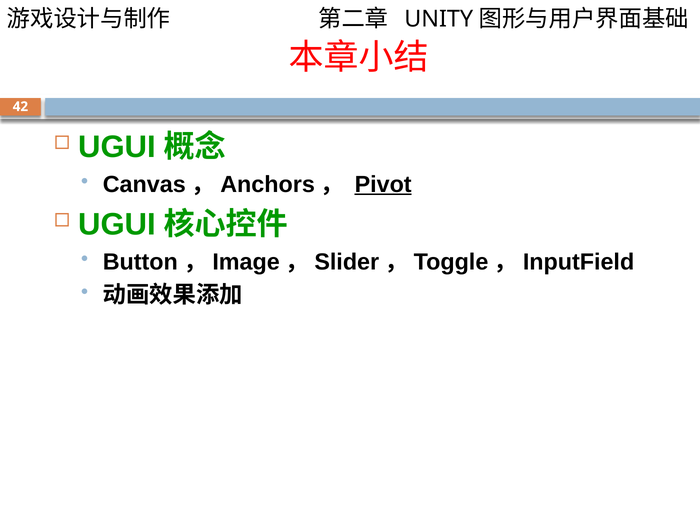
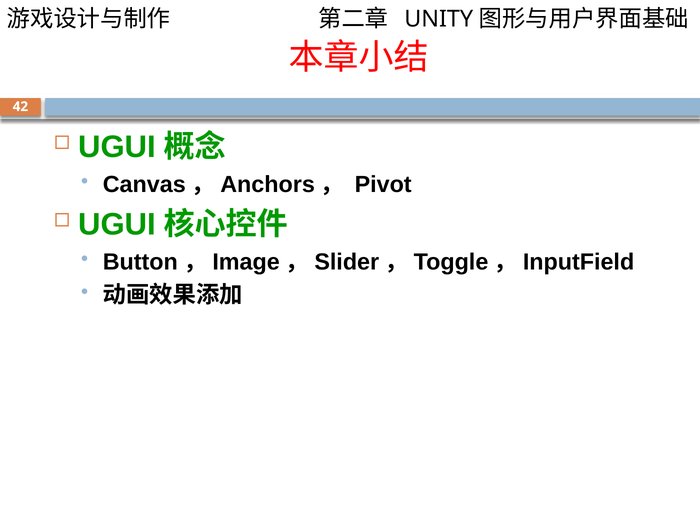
Pivot underline: present -> none (383, 184)
